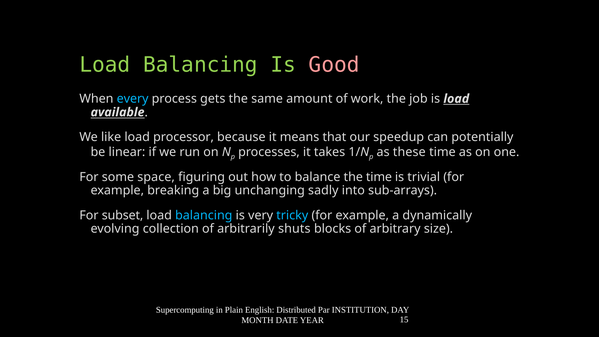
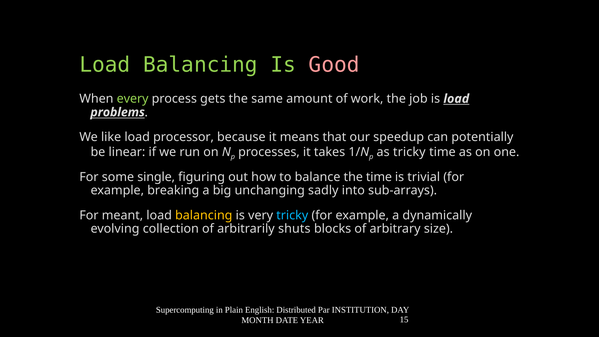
every colour: light blue -> light green (133, 99)
available: available -> problems (118, 112)
as these: these -> tricky (409, 152)
space: space -> single (156, 177)
subset: subset -> meant (122, 215)
balancing colour: light blue -> yellow (204, 215)
